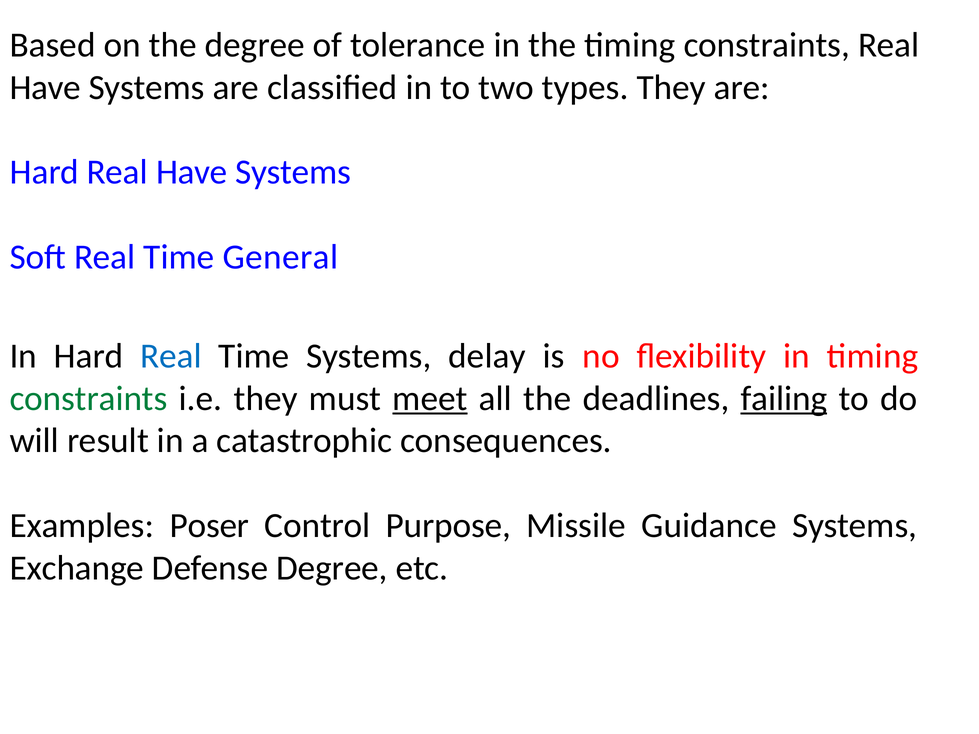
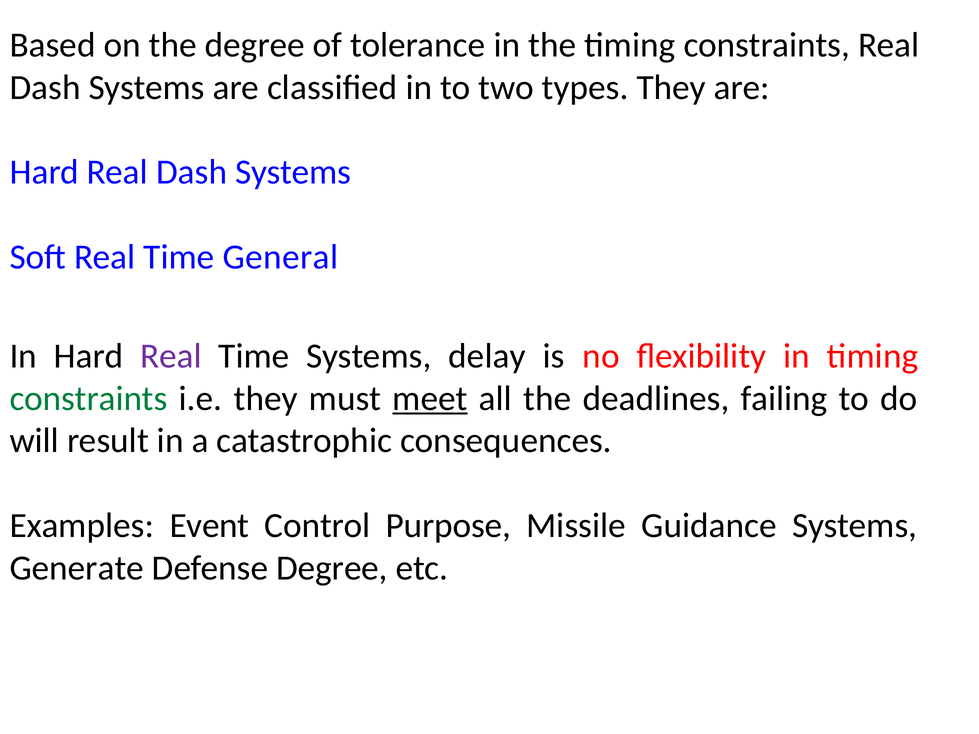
Have: Have -> Dash (45, 88)
Hard Real Have: Have -> Dash (192, 172)
Real colour: blue -> purple (171, 356)
failing underline: present -> none (784, 399)
Poser: Poser -> Event (209, 526)
Exchange: Exchange -> Generate (77, 568)
